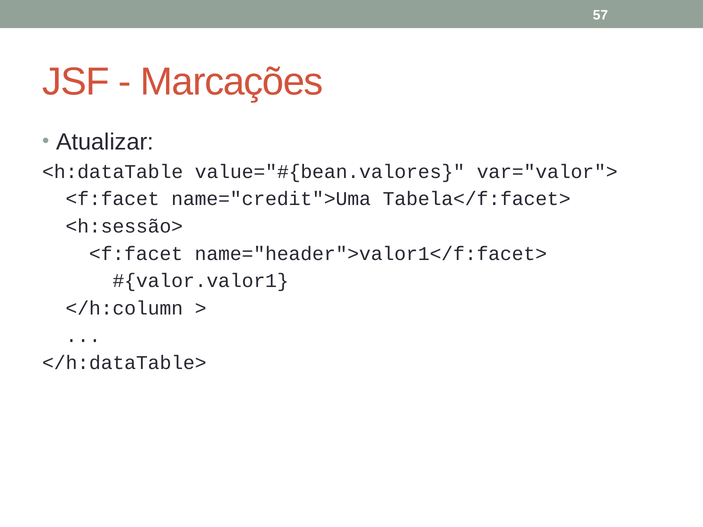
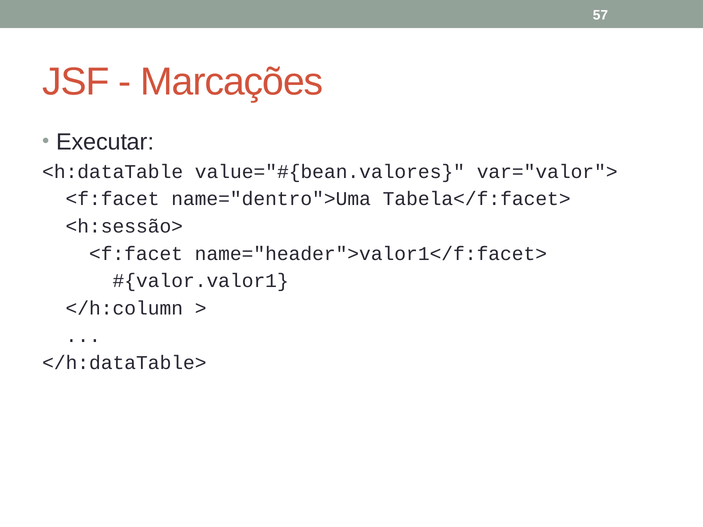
Atualizar: Atualizar -> Executar (105, 142)
name="credit">Uma: name="credit">Uma -> name="dentro">Uma (271, 199)
